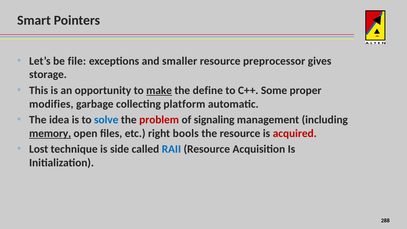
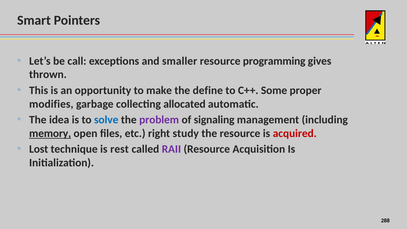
file: file -> call (77, 61)
preprocessor: preprocessor -> programming (274, 61)
storage: storage -> thrown (48, 75)
make underline: present -> none (159, 90)
platform: platform -> allocated (185, 104)
problem colour: red -> purple (159, 120)
bools: bools -> study (186, 133)
side: side -> rest (120, 149)
RAII colour: blue -> purple (171, 149)
